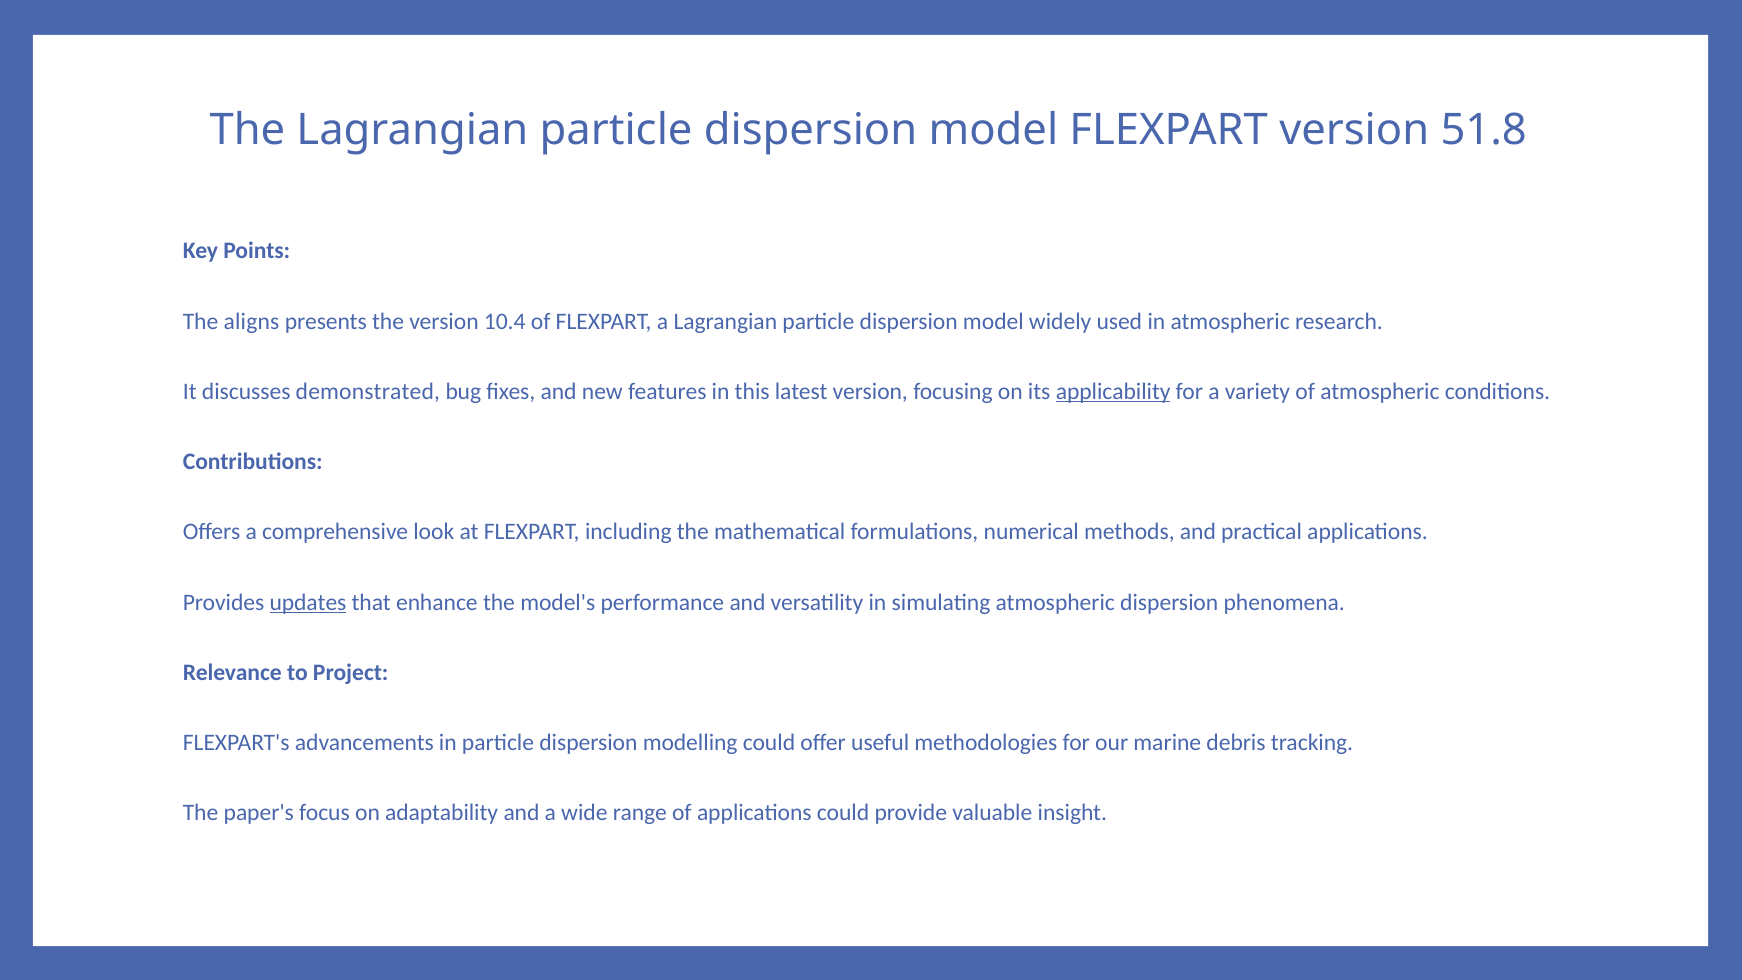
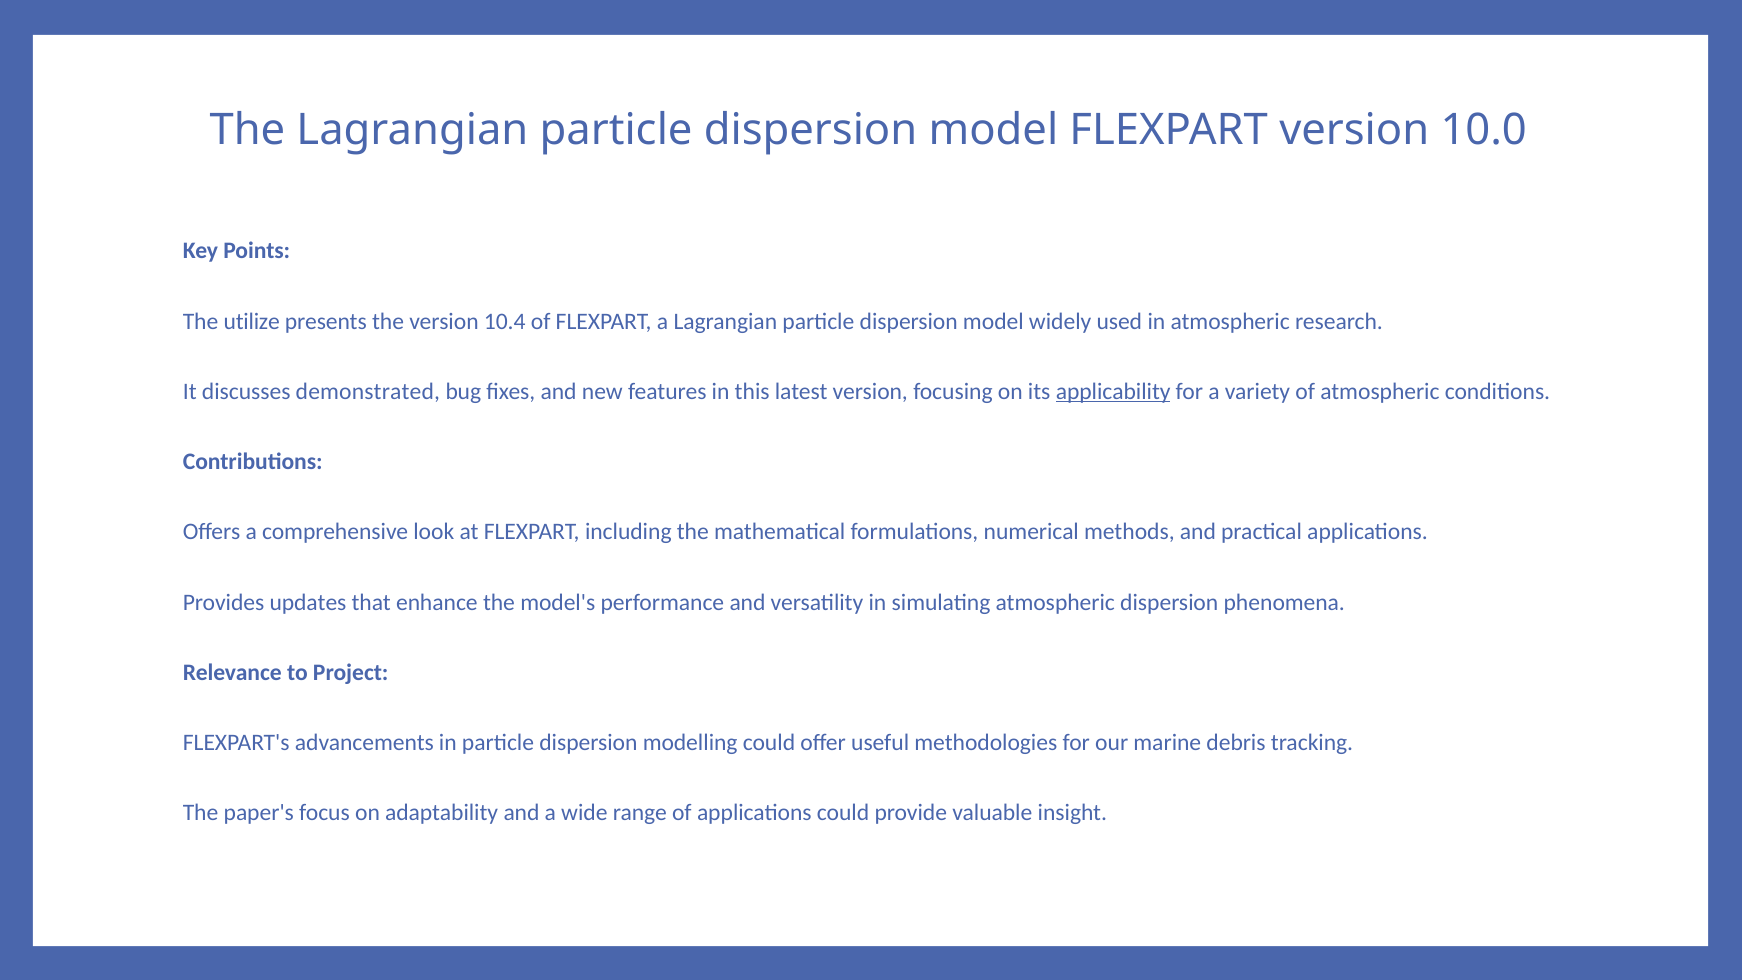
51.8: 51.8 -> 10.0 (1484, 130)
aligns: aligns -> utilize (252, 321)
updates underline: present -> none (308, 602)
